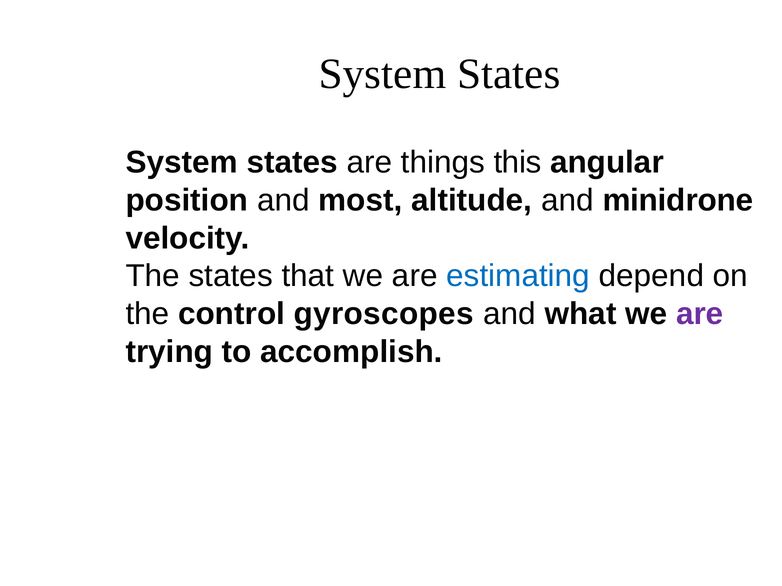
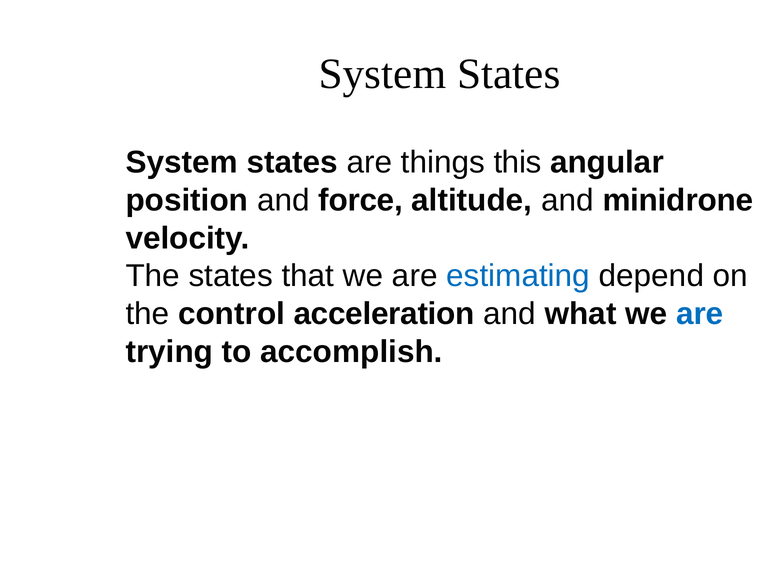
most: most -> force (361, 200)
gyroscopes: gyroscopes -> acceleration (384, 314)
are colour: purple -> blue (700, 314)
